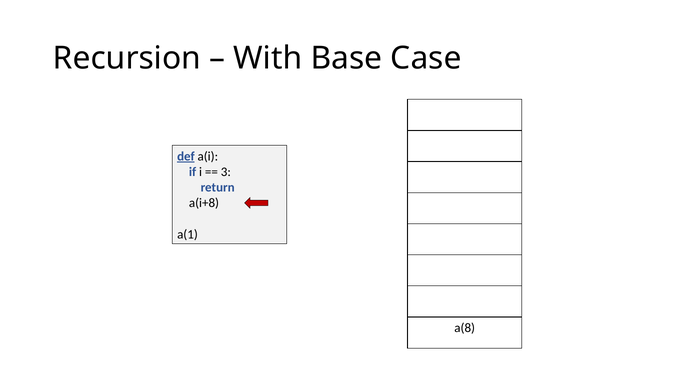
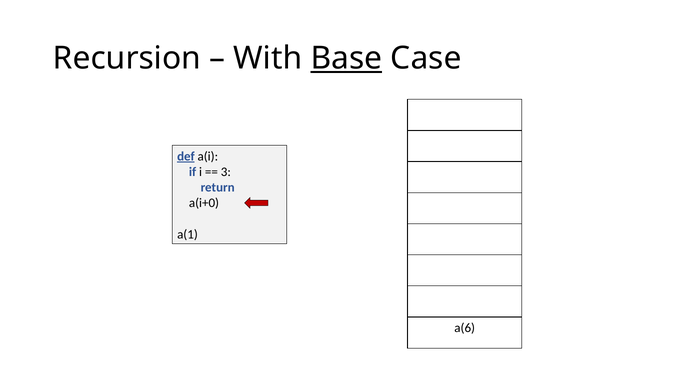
Base underline: none -> present (346, 58)
a(i+8: a(i+8 -> a(i+0 (204, 203)
a(8: a(8 -> a(6 (465, 328)
